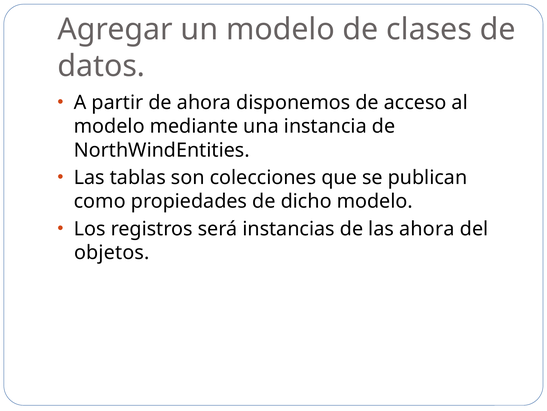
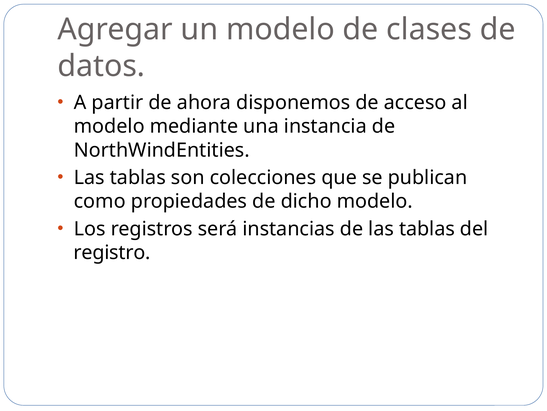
de las ahora: ahora -> tablas (427, 229)
objetos: objetos -> registro (112, 252)
